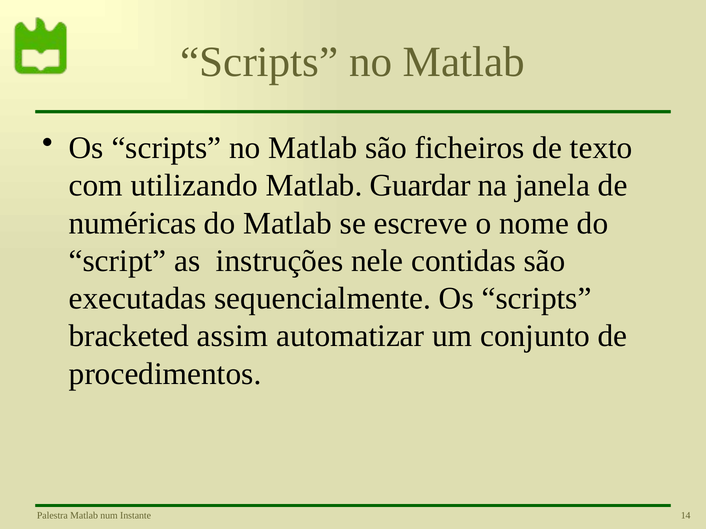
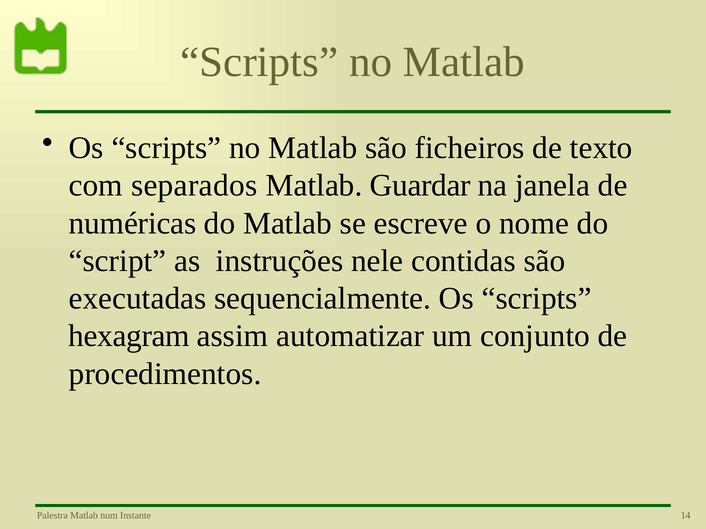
utilizando: utilizando -> separados (194, 186)
bracketed: bracketed -> hexagram (129, 336)
